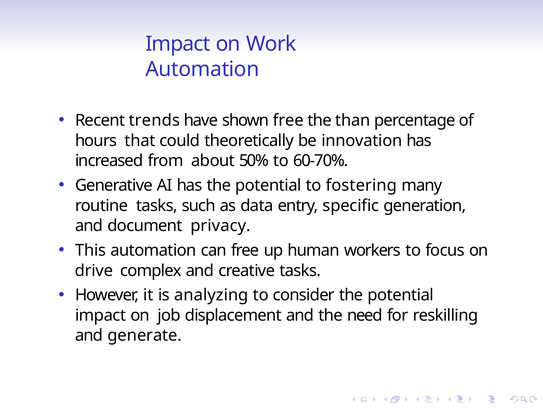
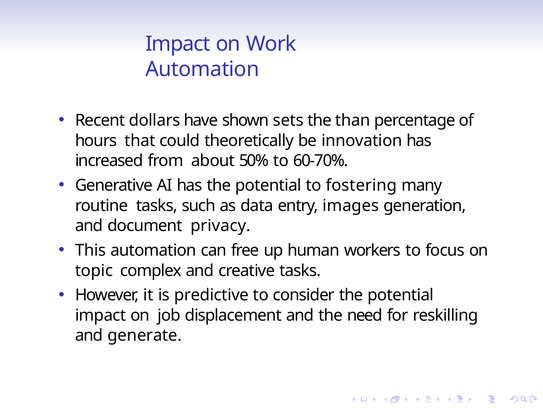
trends: trends -> dollars (155, 120)
shown free: free -> sets (288, 120)
specific: specific -> images (351, 205)
drive: drive -> topic (94, 270)
analyzing: analyzing -> predictive (211, 295)
